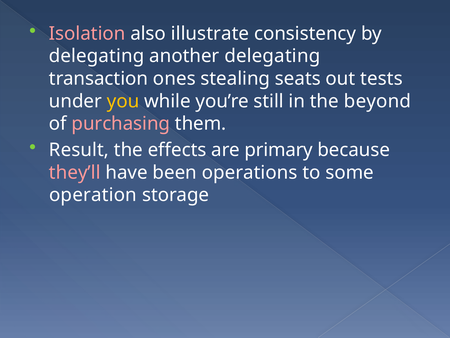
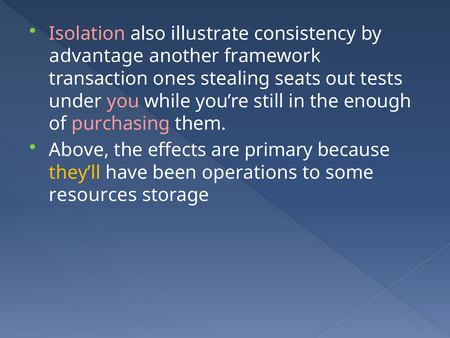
delegating: delegating -> advantage (97, 56)
another delegating: delegating -> framework (272, 56)
you colour: yellow -> pink (123, 101)
beyond: beyond -> enough (378, 101)
Result: Result -> Above (79, 150)
they’ll colour: pink -> yellow (75, 172)
operation: operation -> resources (93, 195)
